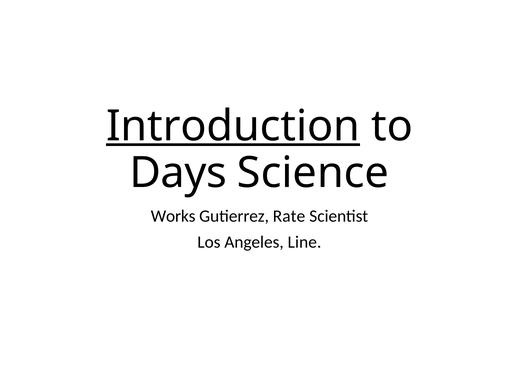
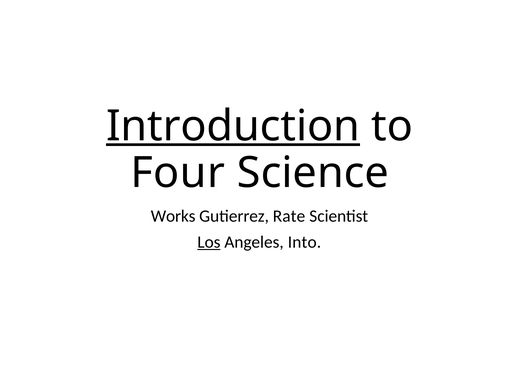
Days: Days -> Four (178, 173)
Los underline: none -> present (209, 242)
Line: Line -> Into (304, 242)
